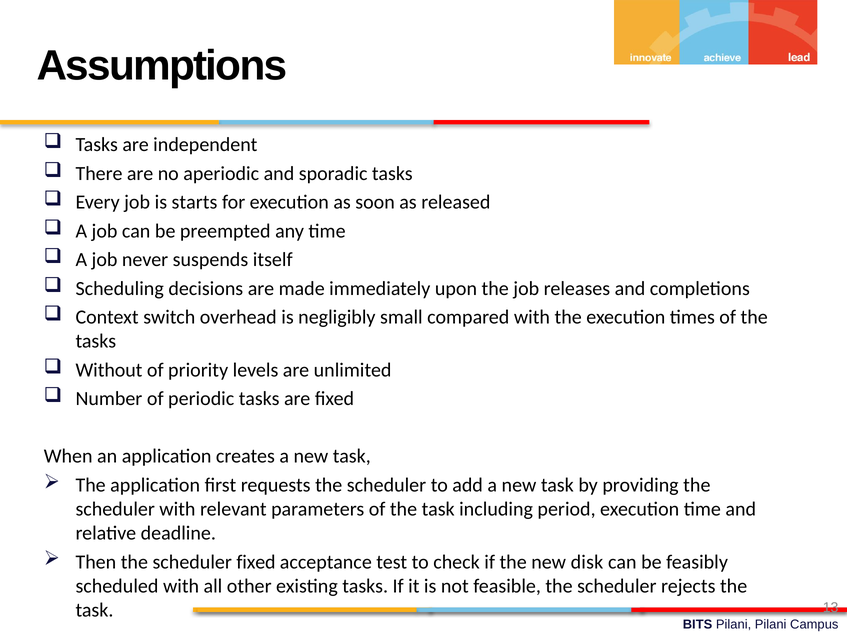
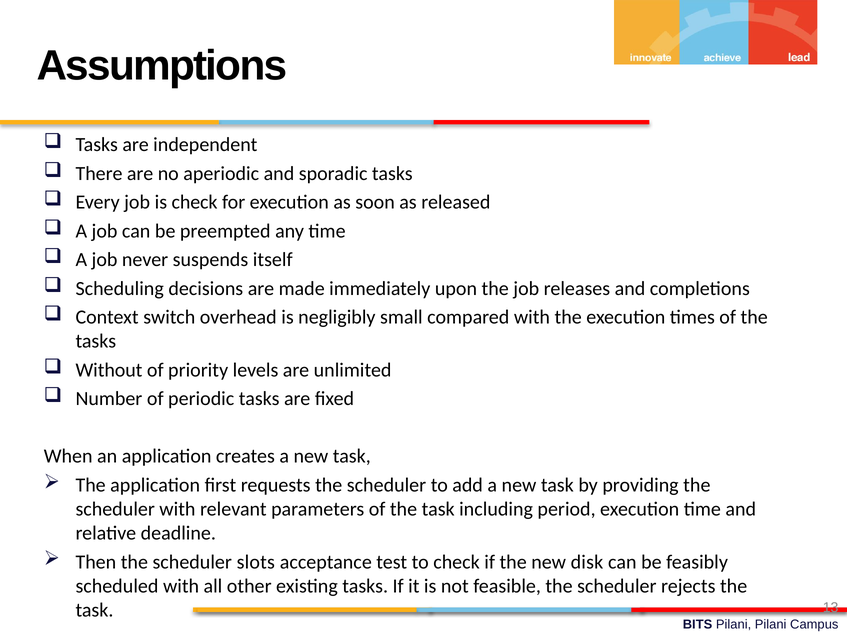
is starts: starts -> check (195, 202)
scheduler fixed: fixed -> slots (256, 561)
